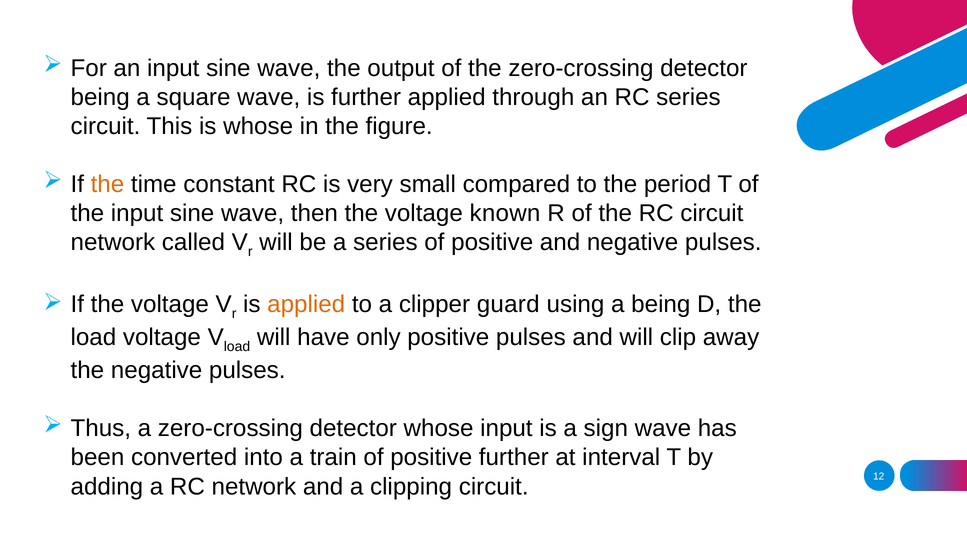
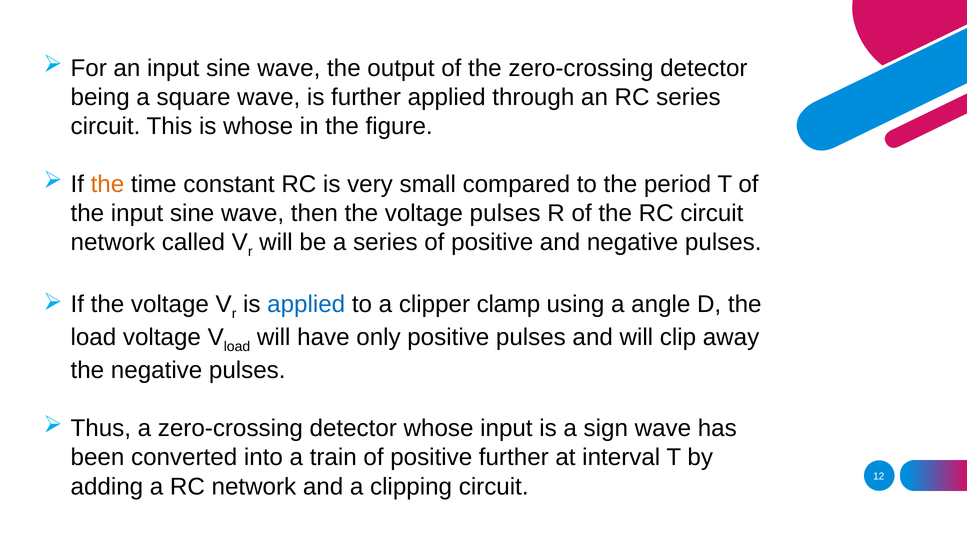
voltage known: known -> pulses (505, 213)
applied colour: orange -> blue (306, 304)
guard: guard -> clamp (508, 304)
a being: being -> angle (661, 304)
